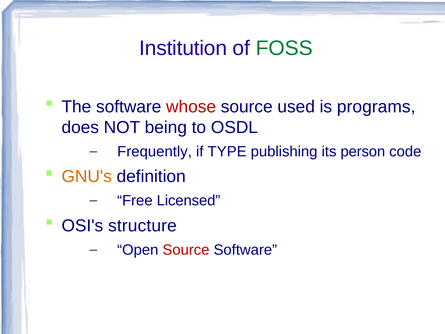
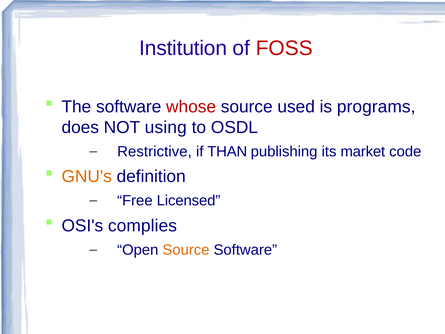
FOSS colour: green -> red (284, 48)
being: being -> using (166, 127)
Frequently: Frequently -> Restrictive (155, 151)
TYPE: TYPE -> THAN (227, 151)
person: person -> market (363, 151)
structure: structure -> complies (142, 226)
Source colour: red -> orange (186, 250)
